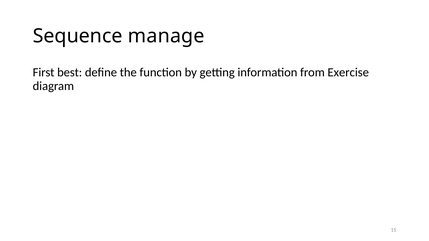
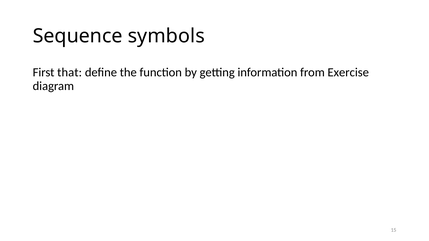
manage: manage -> symbols (166, 36)
best: best -> that (70, 73)
